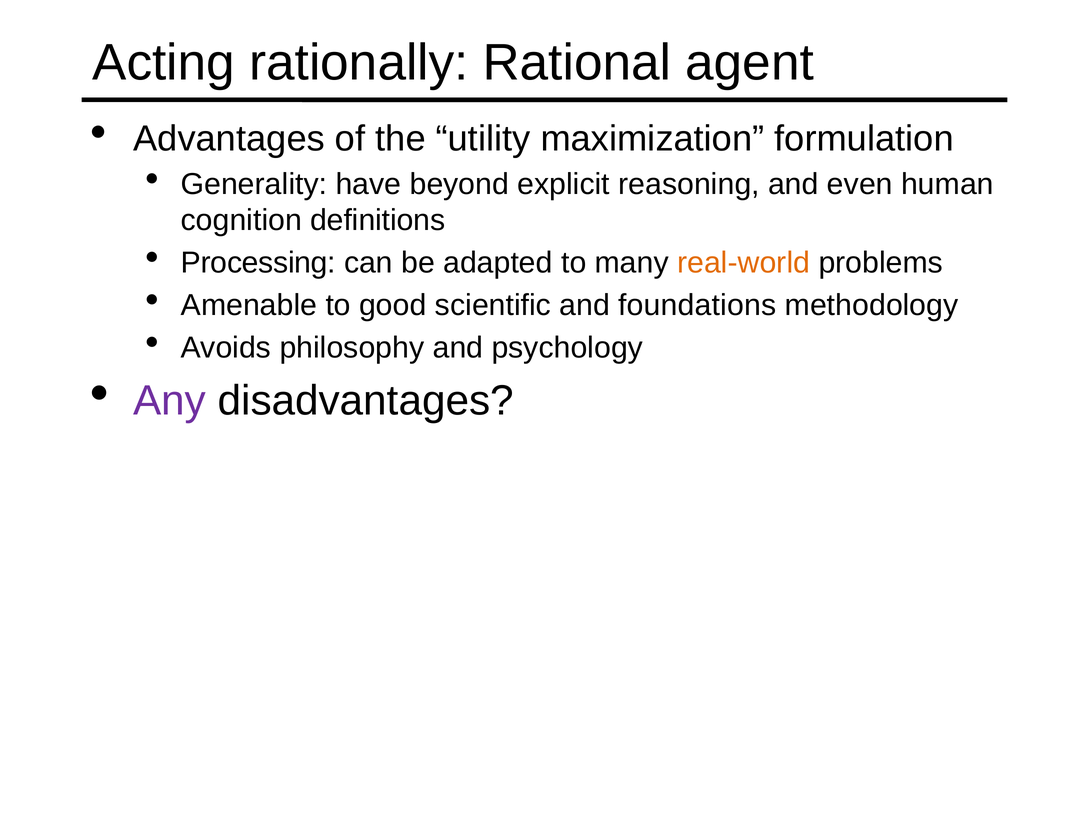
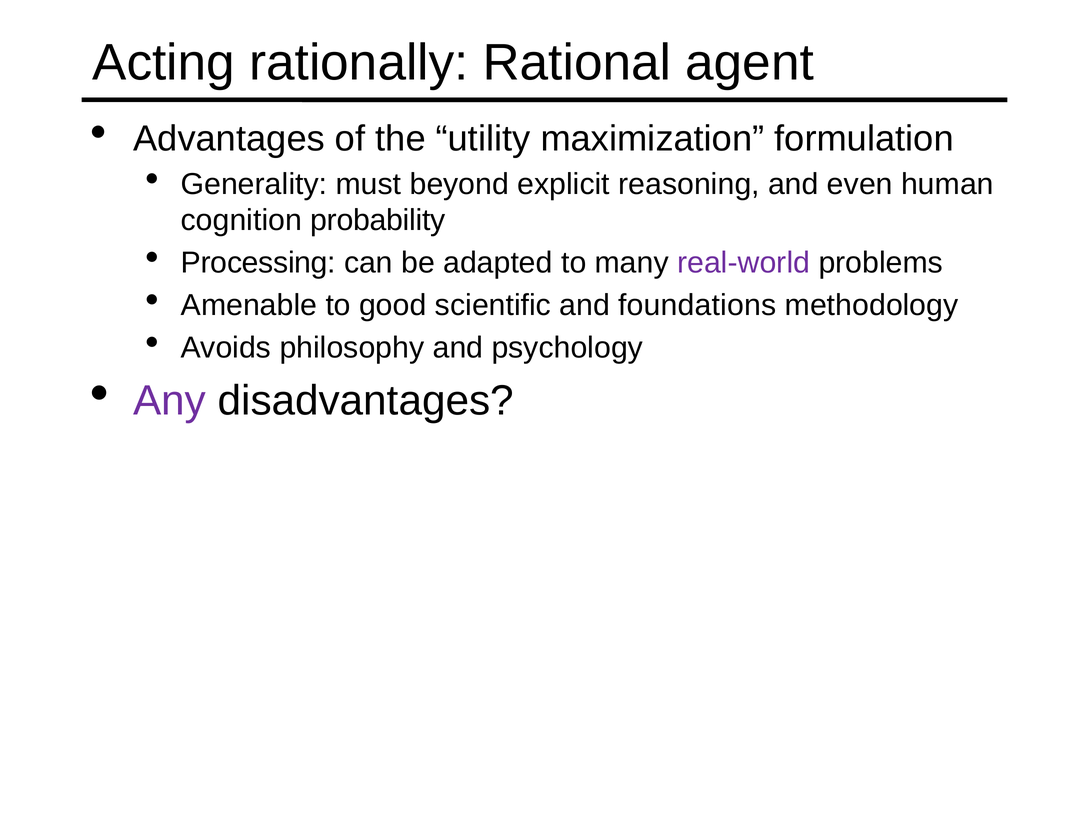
have: have -> must (368, 184)
definitions: definitions -> probability (378, 220)
real-world colour: orange -> purple (744, 263)
